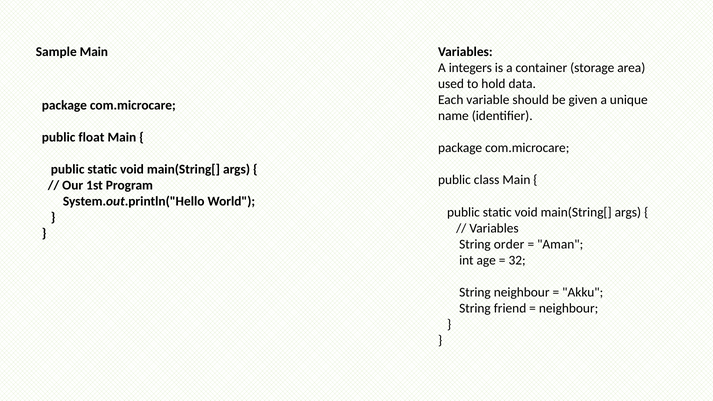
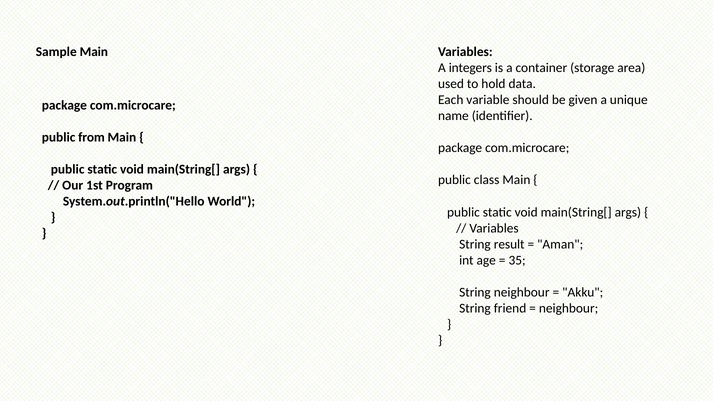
float: float -> from (92, 137)
order: order -> result (509, 244)
32: 32 -> 35 (517, 260)
